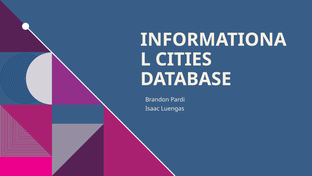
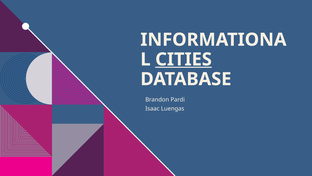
CITIES underline: none -> present (184, 59)
